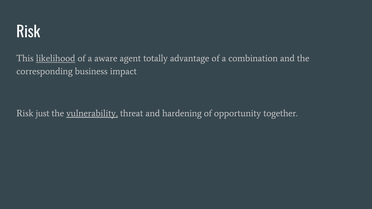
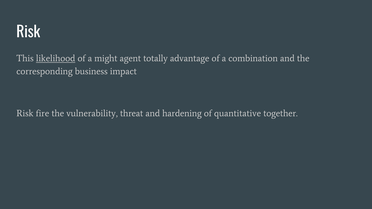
aware: aware -> might (106, 59)
just: just -> fire (42, 114)
vulnerability underline: present -> none (92, 114)
opportunity: opportunity -> quantitative (238, 114)
